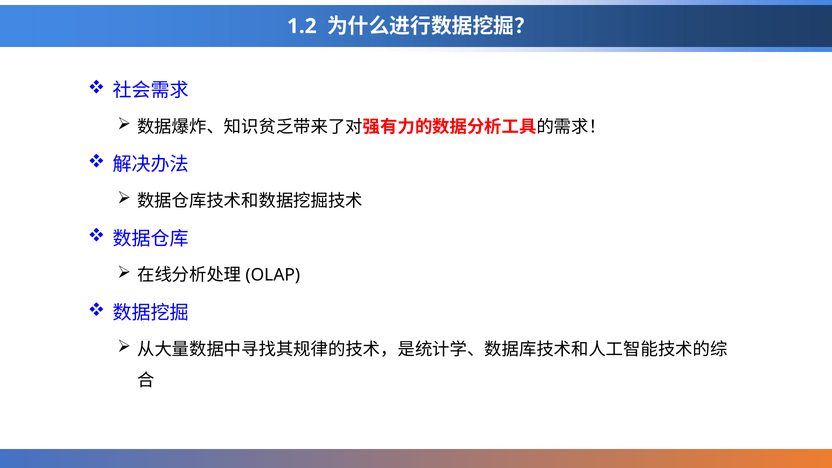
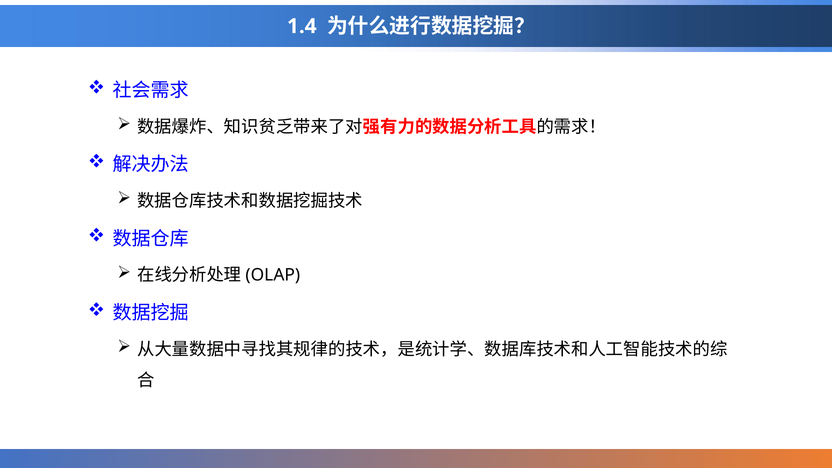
1.2: 1.2 -> 1.4 (302, 26)
